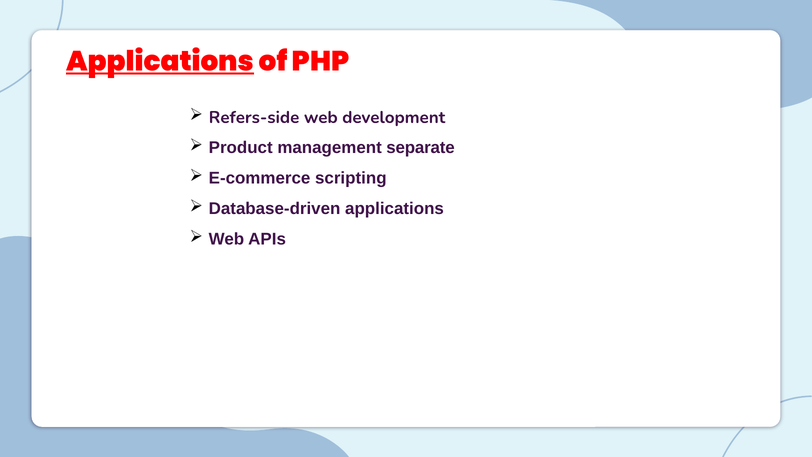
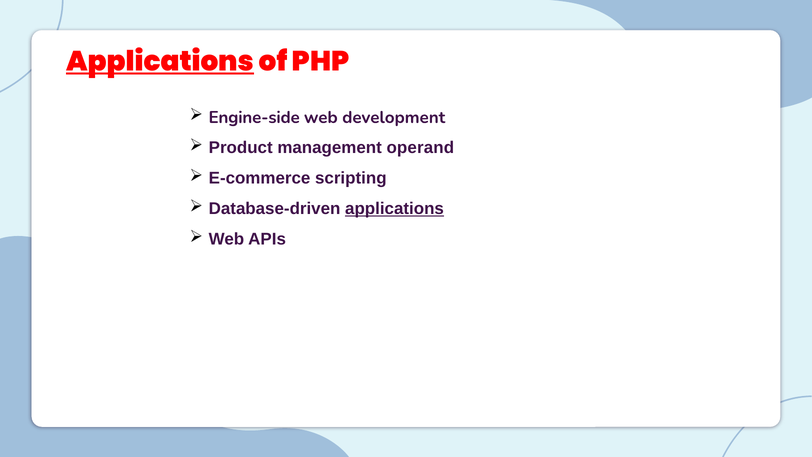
Refers-side: Refers-side -> Engine-side (254, 117)
separate: separate -> operand (420, 148)
applications underline: none -> present (394, 209)
